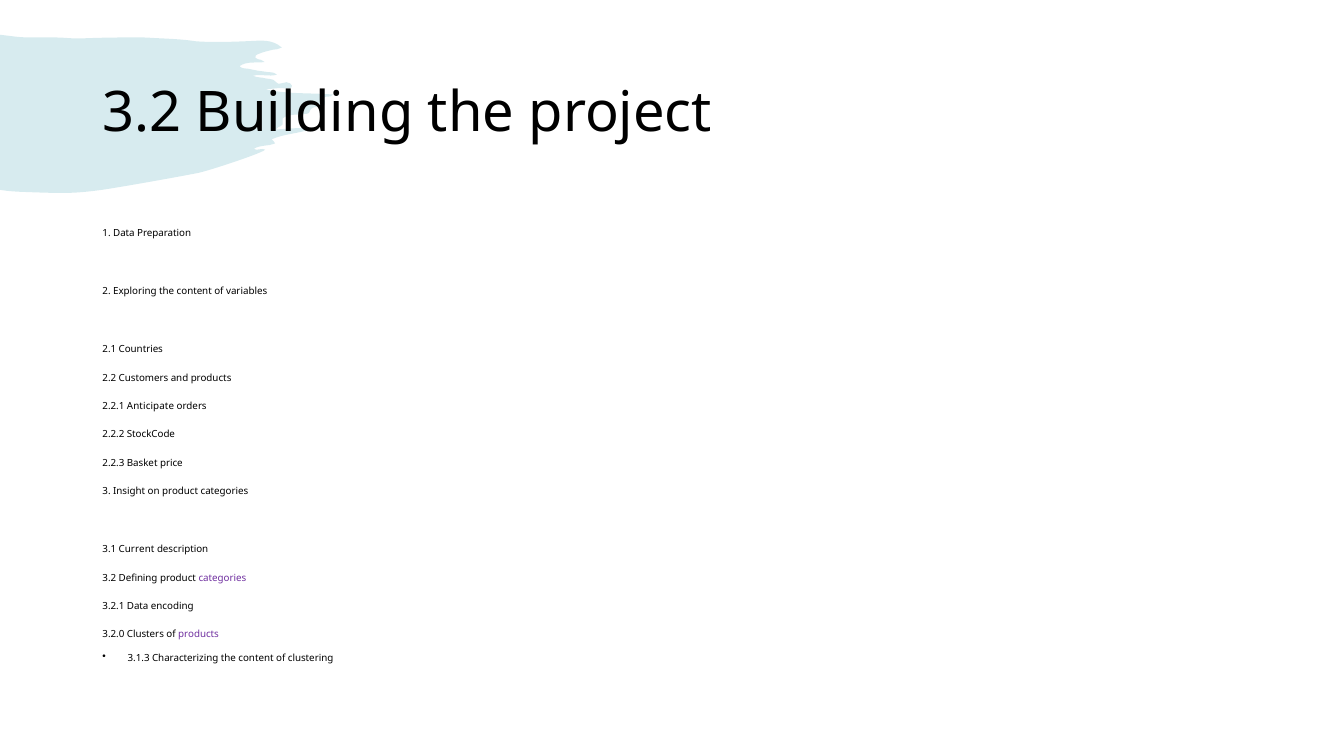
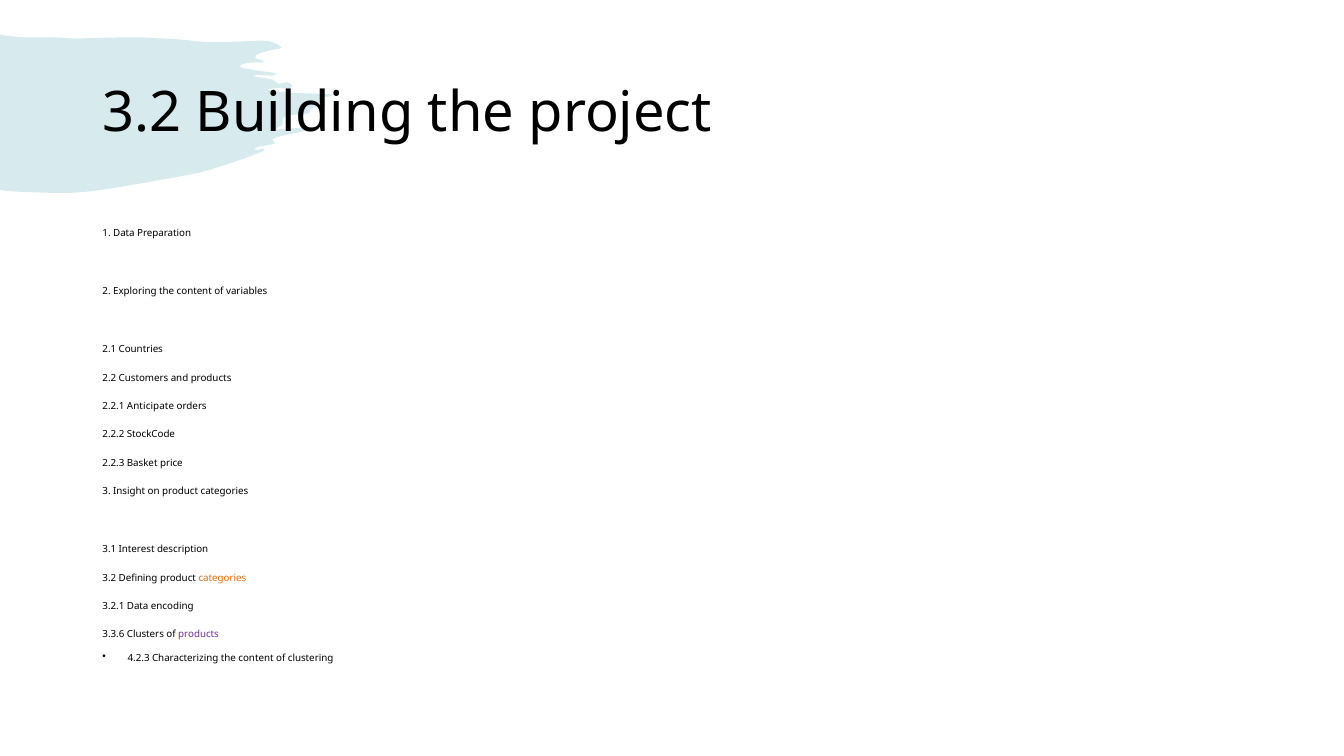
Current: Current -> Interest (137, 549)
categories colour: purple -> orange (222, 578)
3.2.0: 3.2.0 -> 3.3.6 (113, 635)
3.1.3: 3.1.3 -> 4.2.3 (139, 658)
